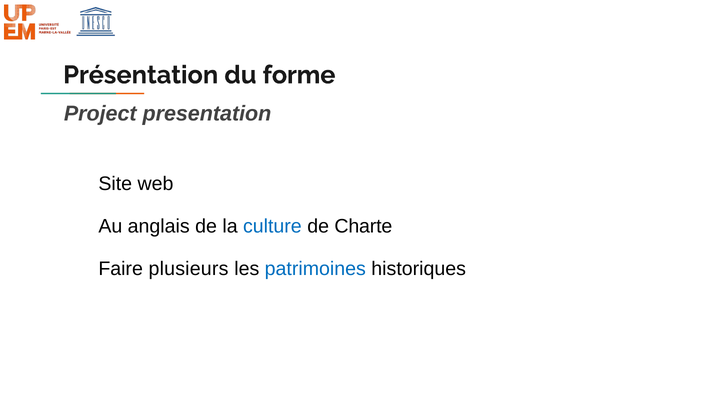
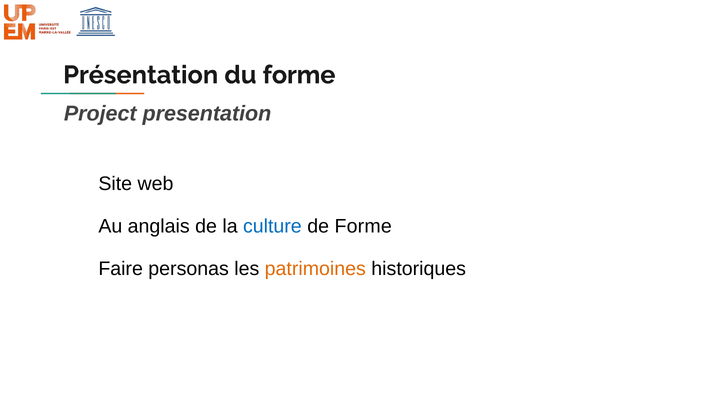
de Charte: Charte -> Forme (363, 226)
plusieurs: plusieurs -> personas (189, 269)
patrimoines colour: blue -> orange (315, 269)
